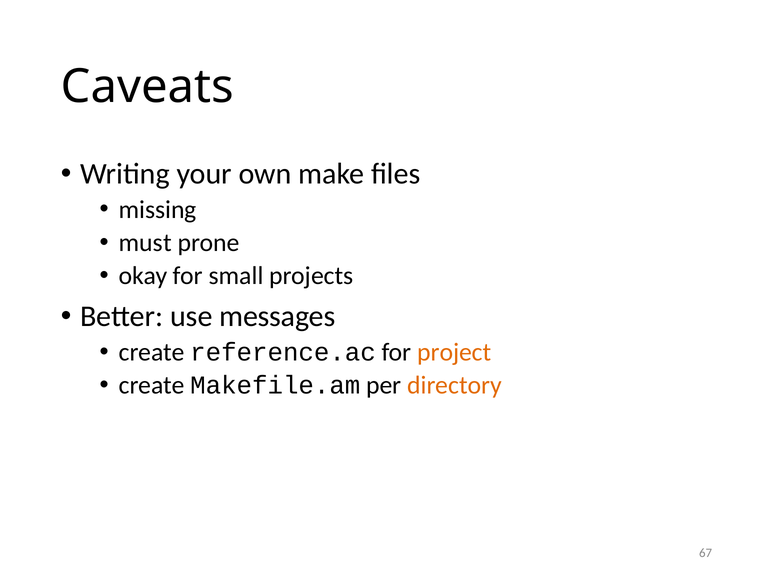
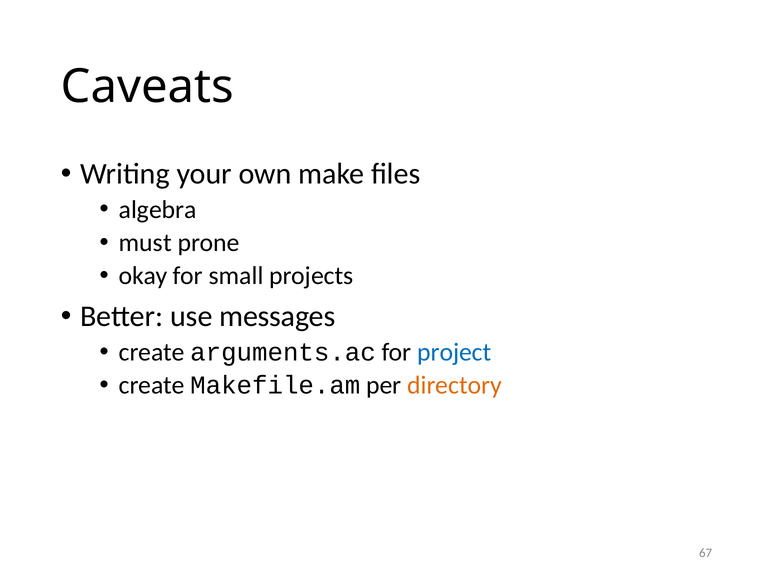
missing: missing -> algebra (158, 210)
reference.ac: reference.ac -> arguments.ac (283, 353)
project colour: orange -> blue (454, 353)
